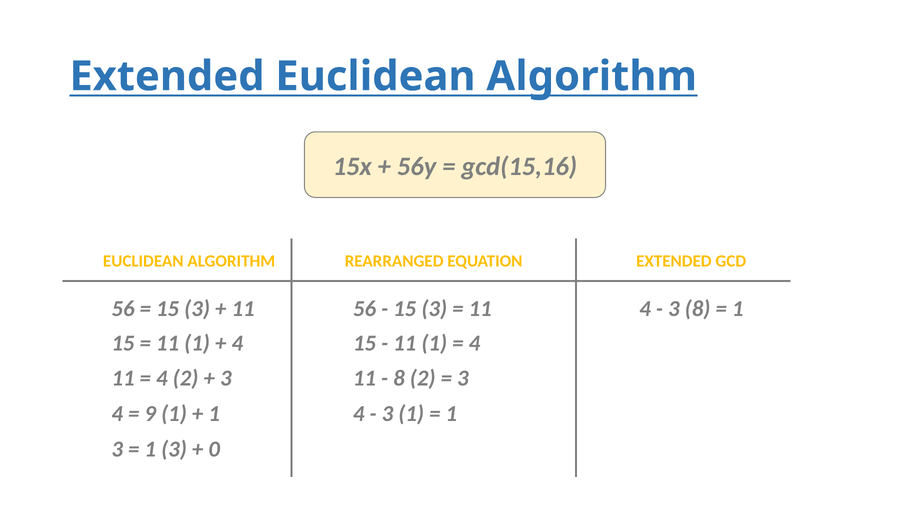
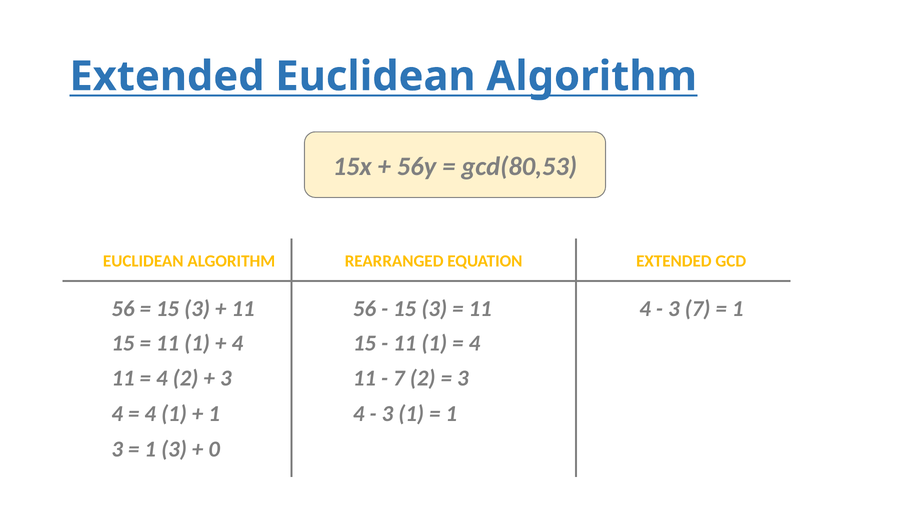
gcd(15,16: gcd(15,16 -> gcd(80,53 (519, 166)
3 8: 8 -> 7 (698, 309)
8: 8 -> 7 (399, 378)
9: 9 -> 4 (150, 413)
